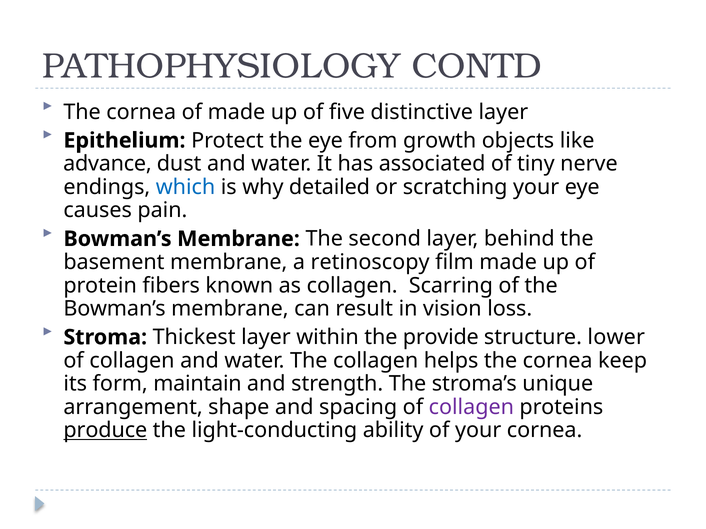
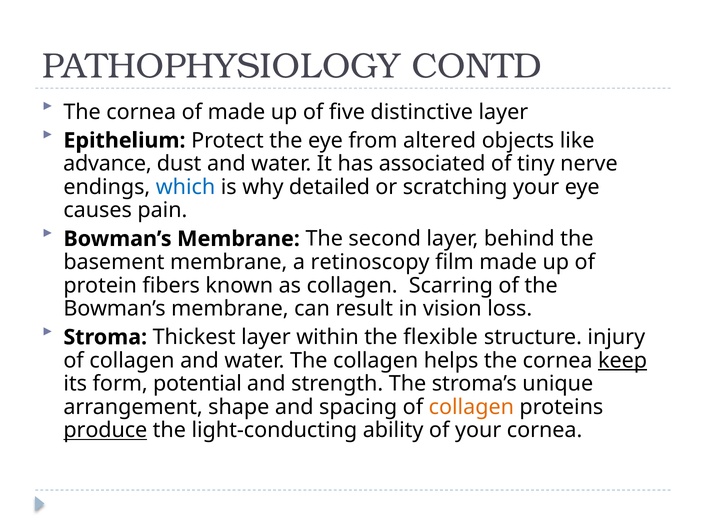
growth: growth -> altered (440, 141)
provide: provide -> flexible (441, 338)
lower: lower -> injury (616, 338)
keep underline: none -> present (623, 361)
maintain: maintain -> potential (197, 384)
collagen colour: purple -> orange (471, 407)
